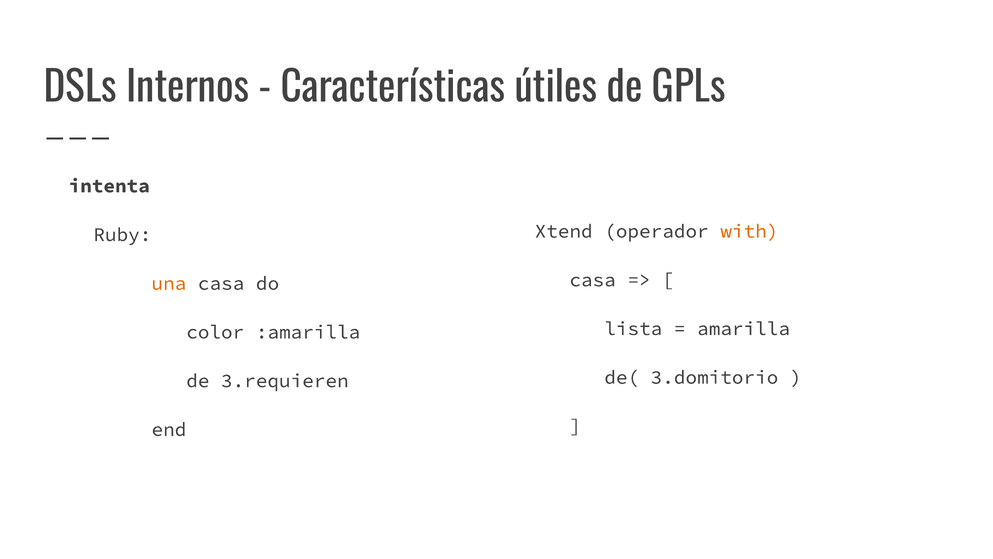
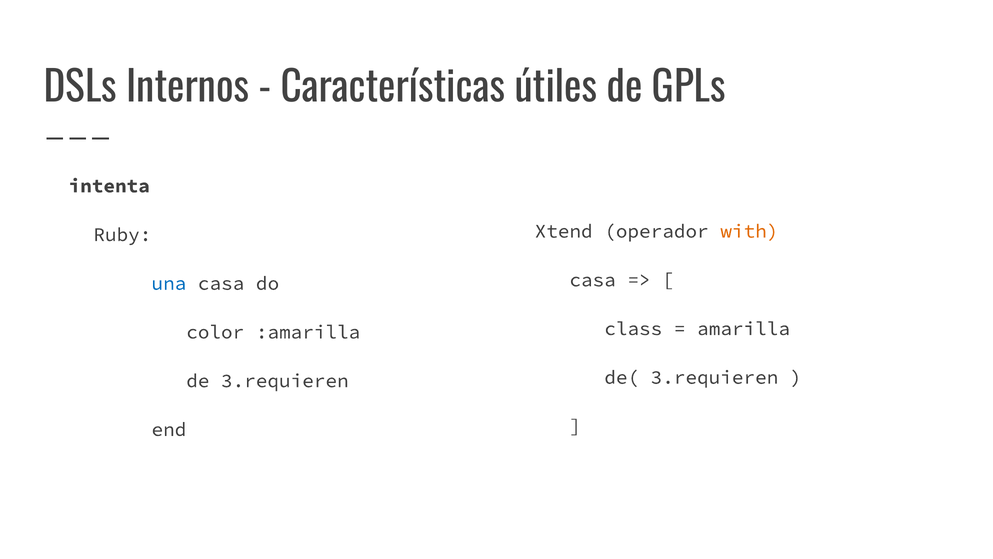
una colour: orange -> blue (169, 283)
lista: lista -> class (633, 328)
de( 3.domitorio: 3.domitorio -> 3.requieren (714, 377)
